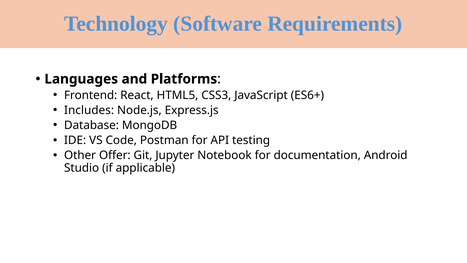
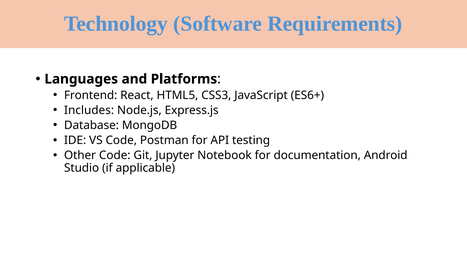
Other Offer: Offer -> Code (115, 155)
